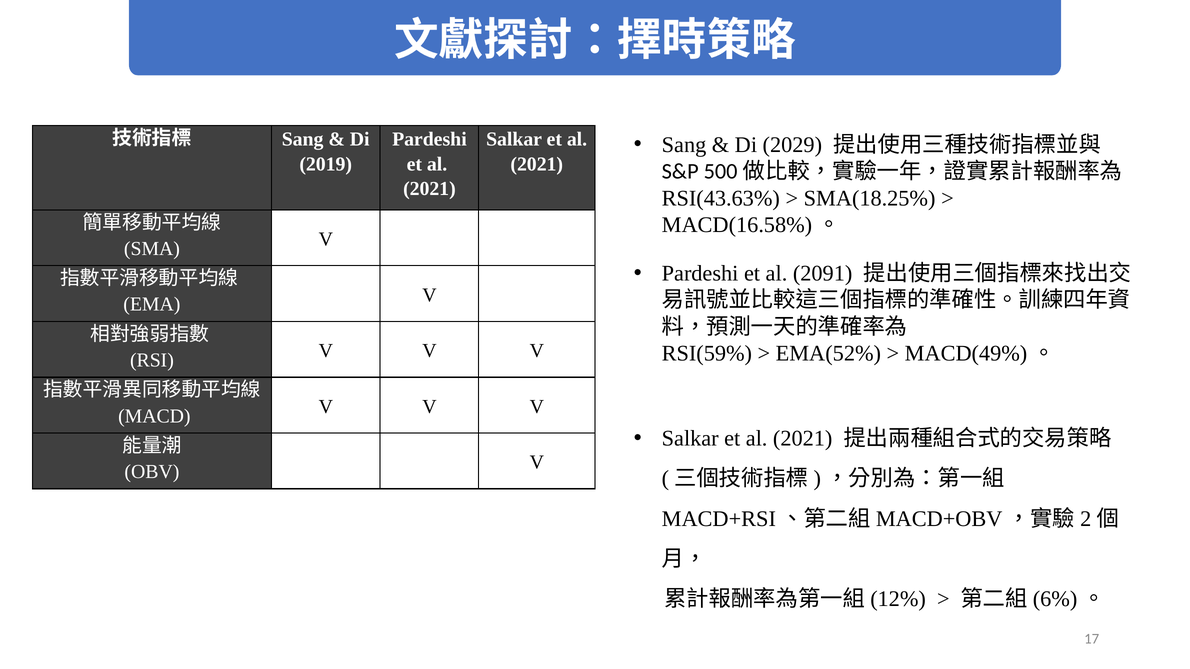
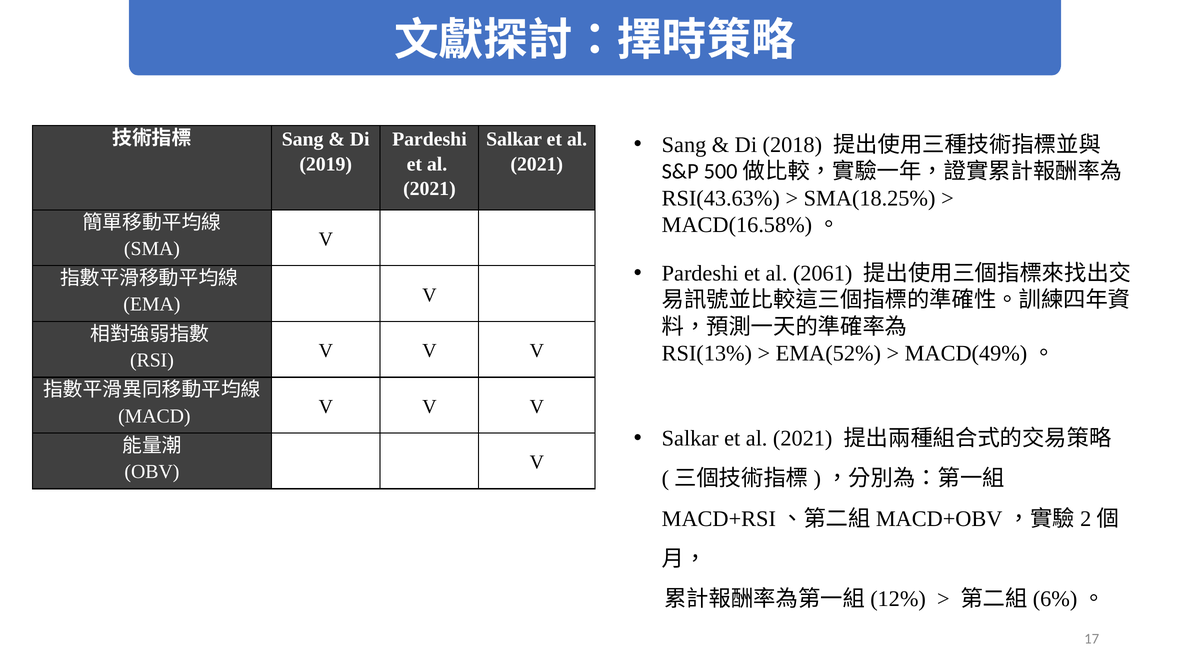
2029: 2029 -> 2018 (792, 145)
2091: 2091 -> 2061 (823, 273)
RSI(59%: RSI(59% -> RSI(13% (707, 354)
